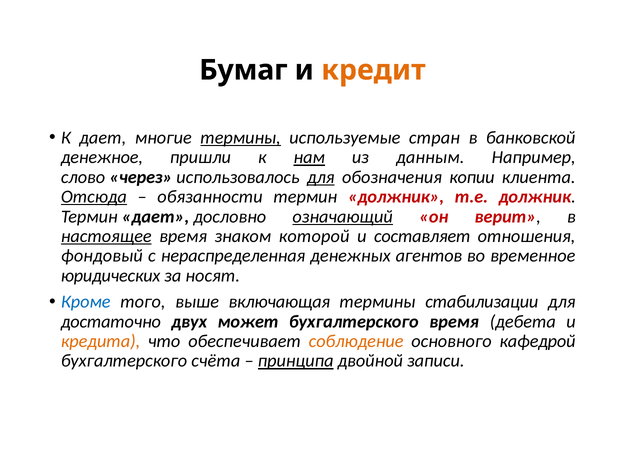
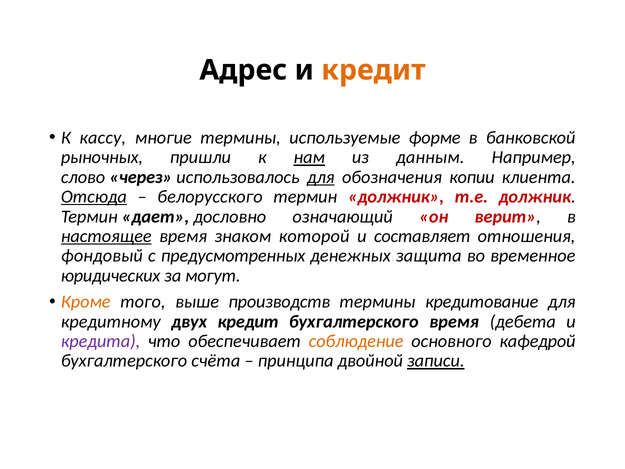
Бумаг: Бумаг -> Адрес (243, 70)
К дает: дает -> кассу (103, 138)
термины underline: present -> none (241, 138)
стран: стран -> форме (435, 138)
денежное: денежное -> рыночных (102, 157)
обязанности: обязанности -> белорусского (210, 197)
означающий underline: present -> none (343, 216)
нераспределенная: нераспределенная -> предусмотренных (233, 256)
агентов: агентов -> защита (429, 256)
носят: носят -> могут (213, 275)
Кроме colour: blue -> orange (86, 302)
включающая: включающая -> производств (279, 302)
стабилизации: стабилизации -> кредитование (482, 302)
достаточно: достаточно -> кредитному (111, 321)
двух может: может -> кредит (248, 321)
кредита colour: orange -> purple (101, 341)
принципа underline: present -> none (296, 361)
записи underline: none -> present (436, 361)
